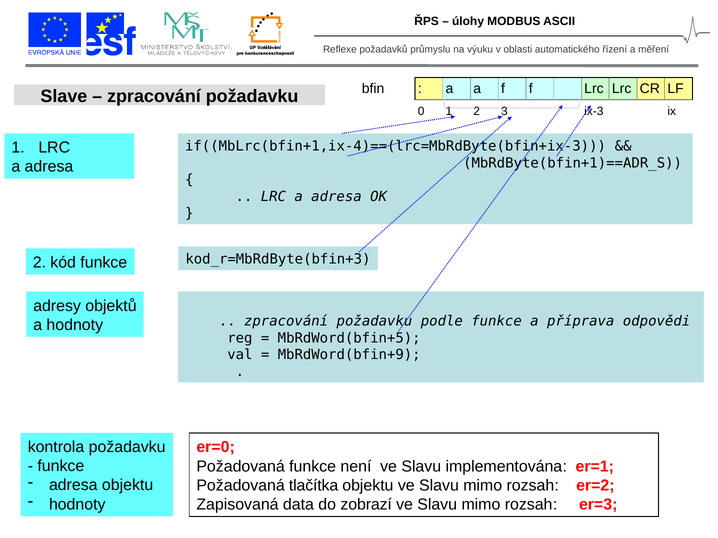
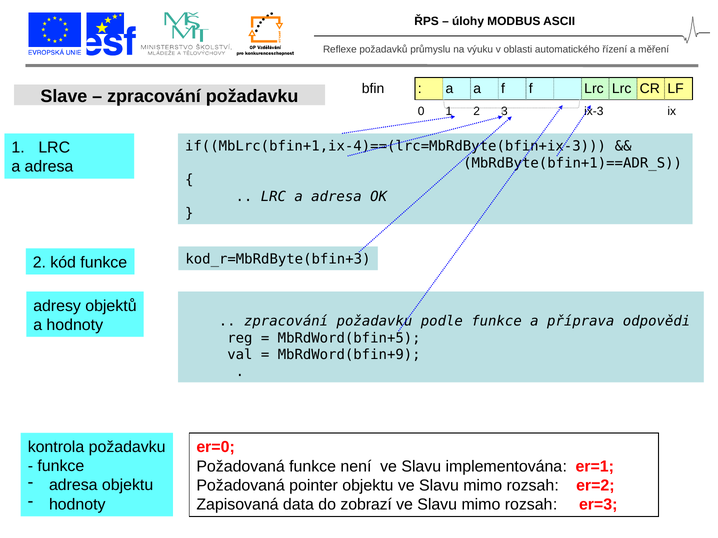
tlačítka: tlačítka -> pointer (314, 486)
